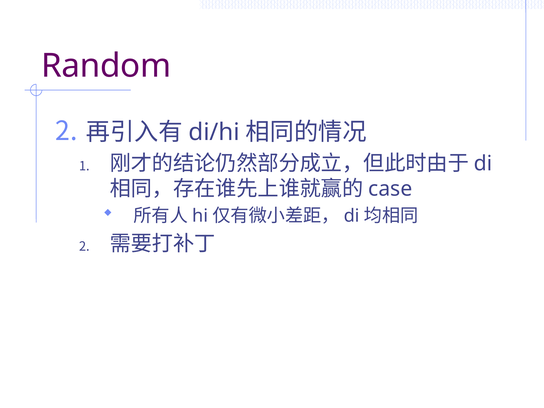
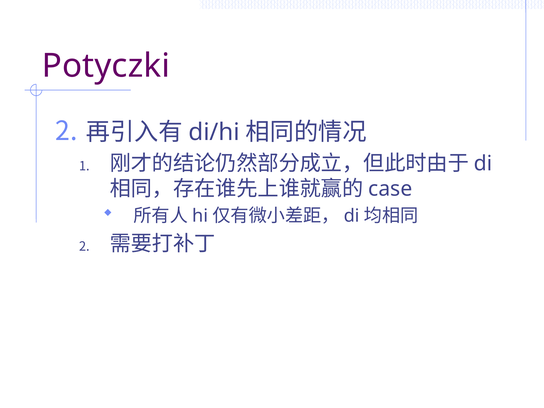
Random: Random -> Potyczki (106, 66)
